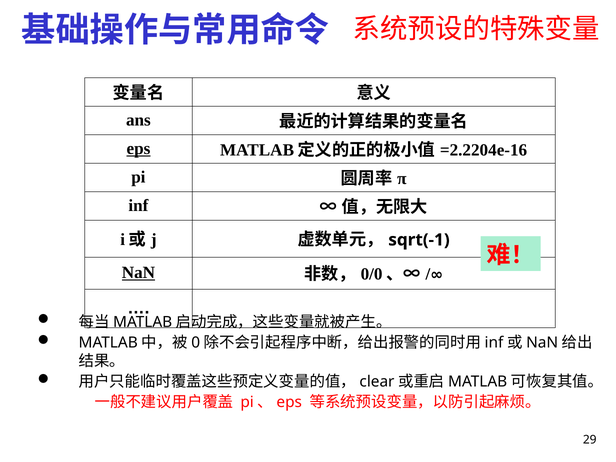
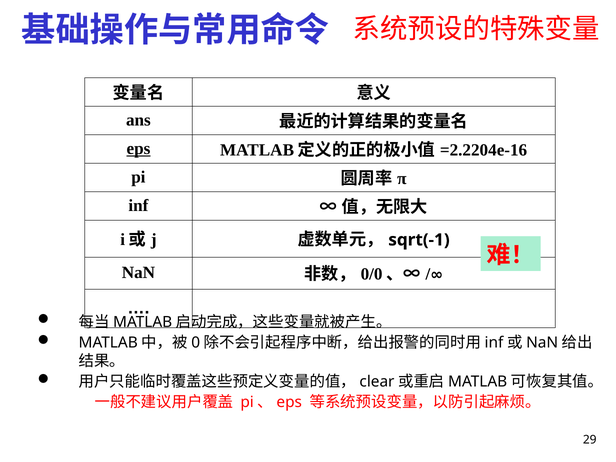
NaN underline: present -> none (138, 273)
